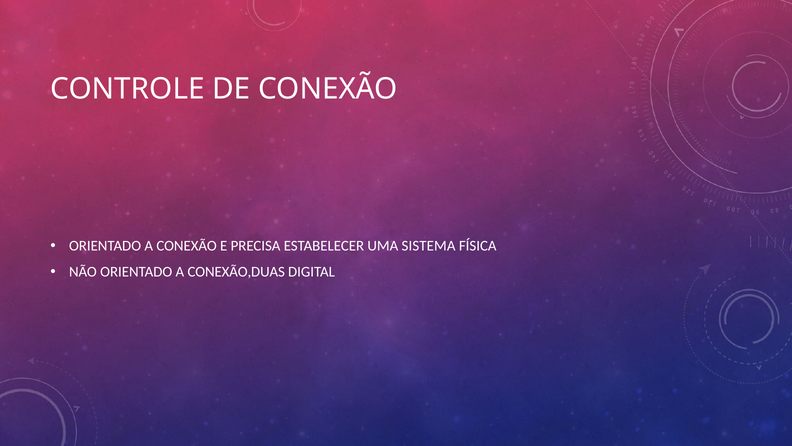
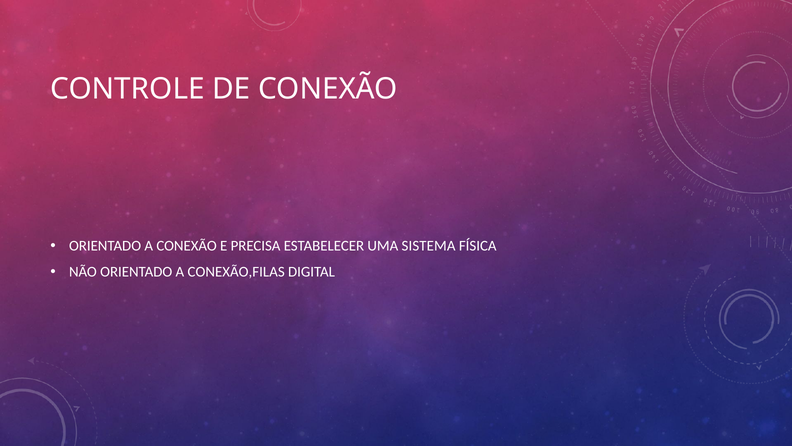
CONEXÃO,DUAS: CONEXÃO,DUAS -> CONEXÃO,FILAS (236, 272)
